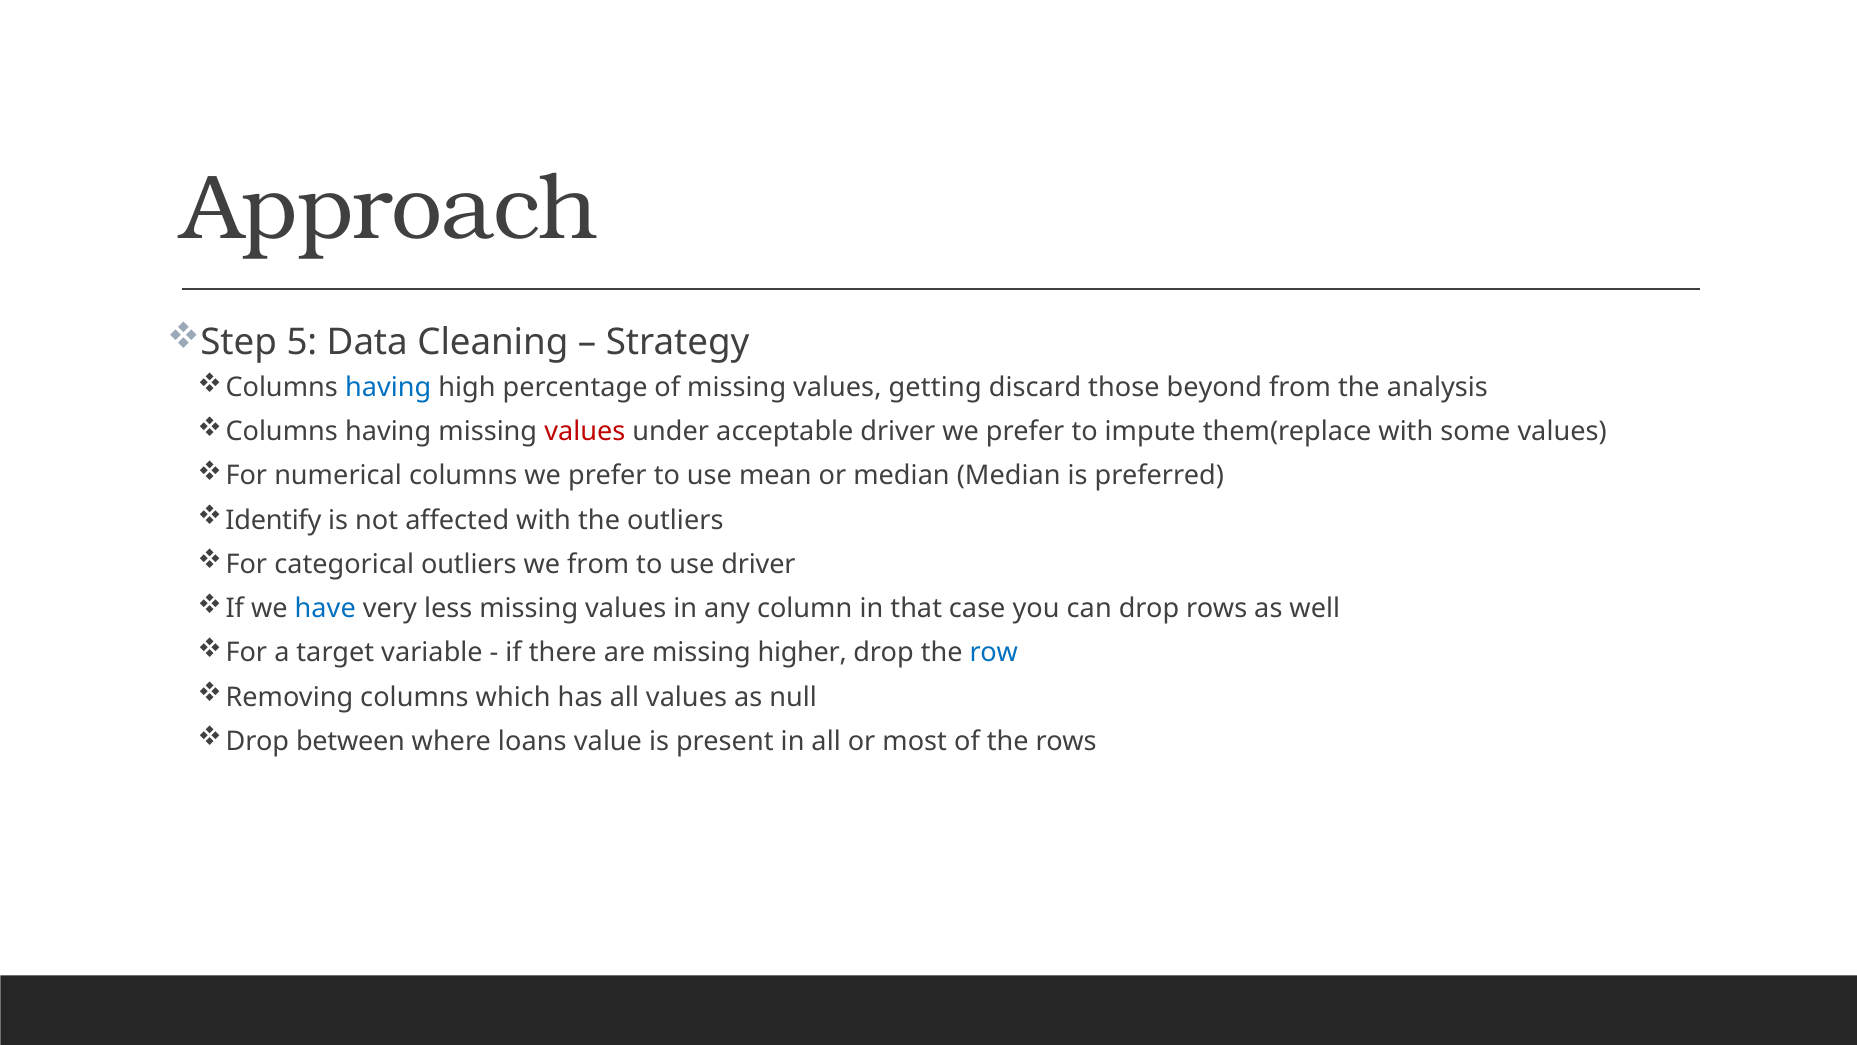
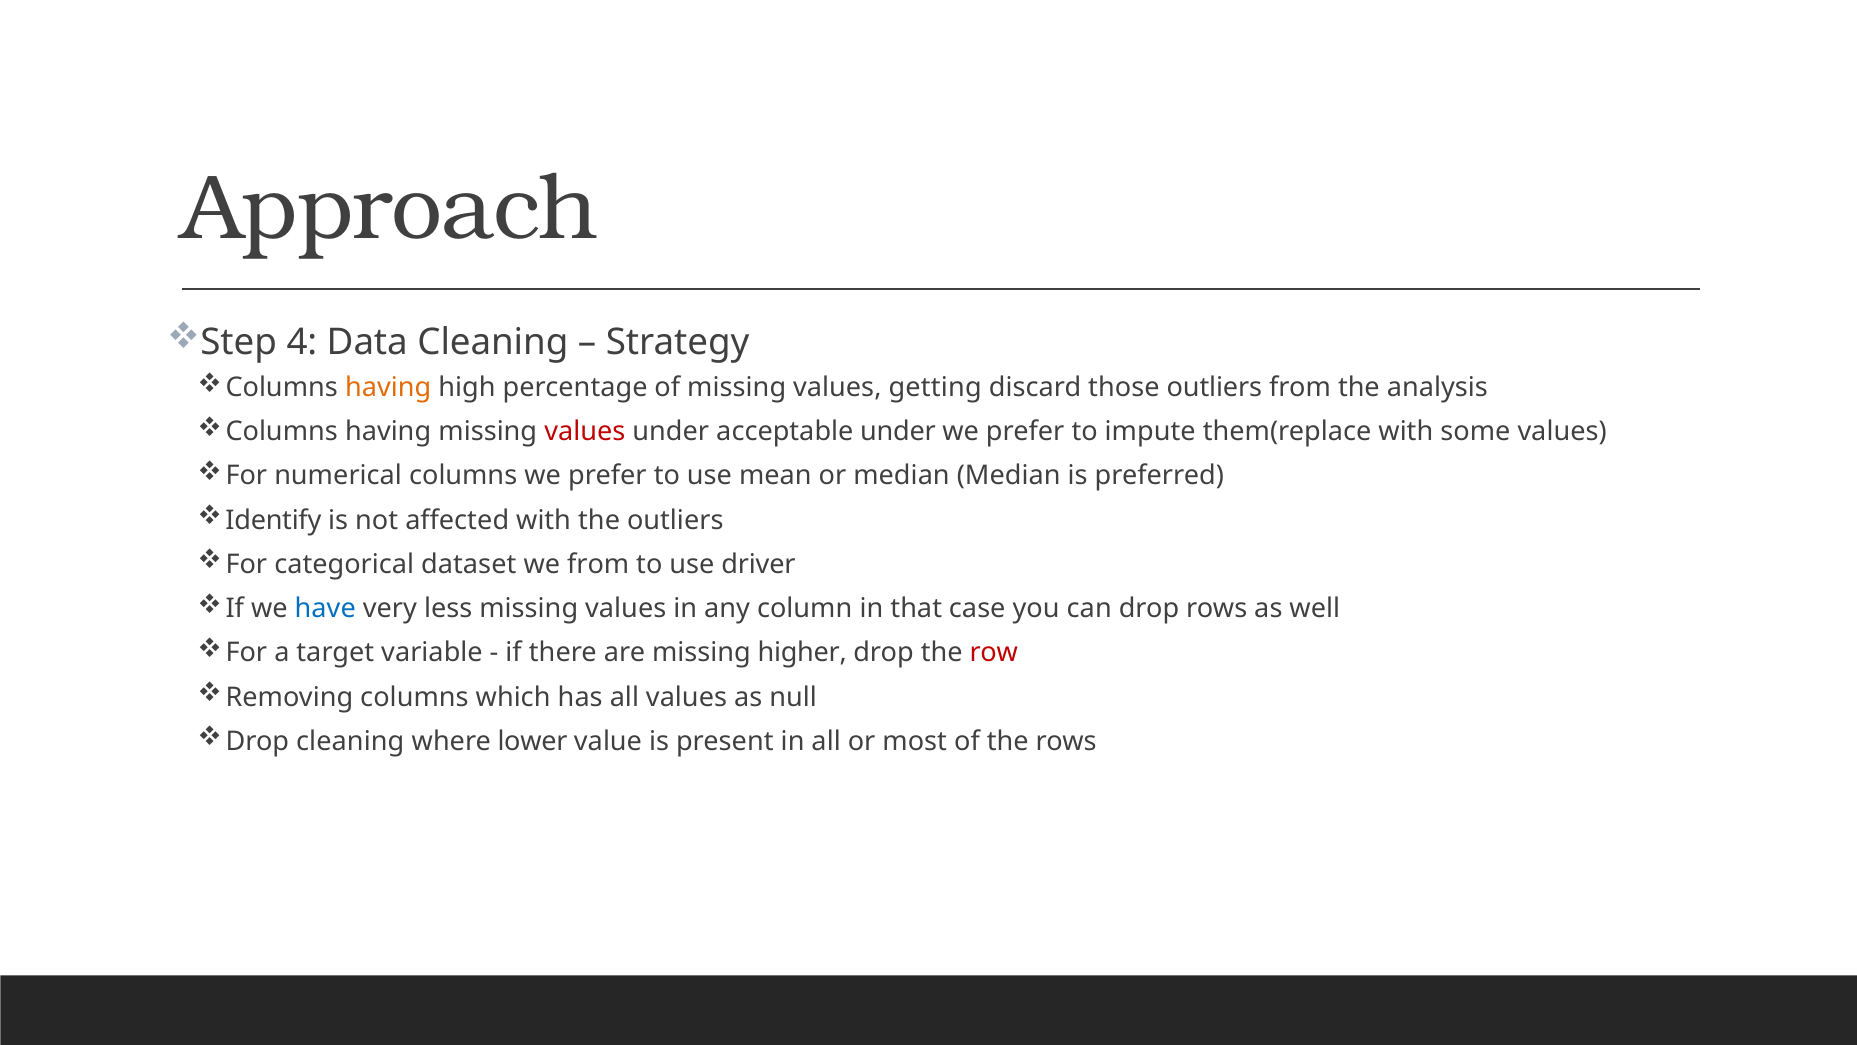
5: 5 -> 4 (302, 342)
having colour: blue -> orange (388, 387)
those beyond: beyond -> outliers (1214, 387)
acceptable driver: driver -> under (898, 432)
categorical outliers: outliers -> dataset (469, 564)
row colour: blue -> red (994, 653)
Drop between: between -> cleaning (350, 741)
loans: loans -> lower (533, 741)
